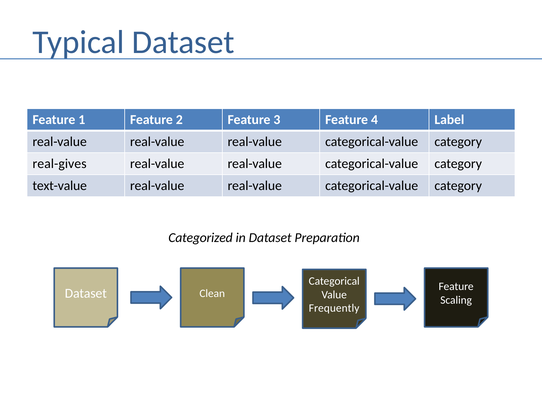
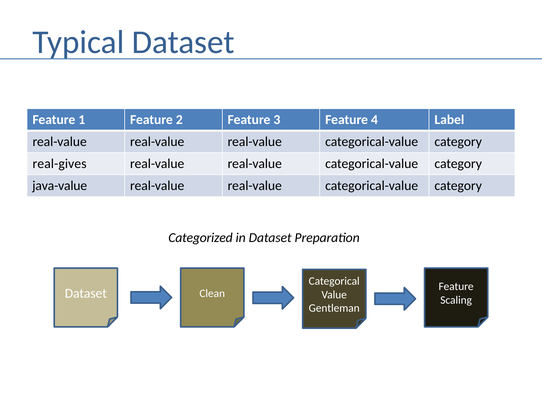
text-value: text-value -> java-value (60, 185)
Frequently: Frequently -> Gentleman (334, 308)
